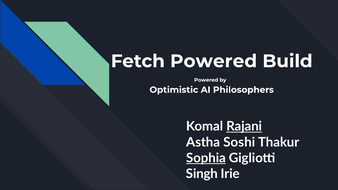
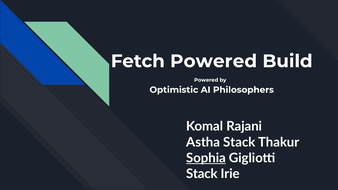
Rajani underline: present -> none (244, 126)
Astha Soshi: Soshi -> Stack (239, 142)
Singh: Singh -> Stack (202, 174)
